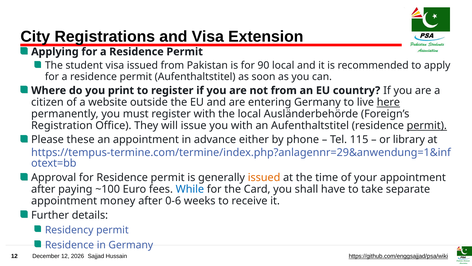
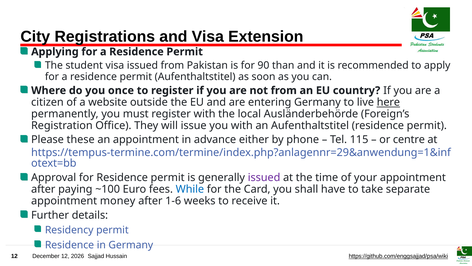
90 local: local -> than (283, 65)
print: print -> once (121, 90)
permit underline: present -> none (427, 125)
library: library -> centre (409, 139)
issued colour: orange -> purple (264, 177)
0-6: 0-6 -> 1-6 (173, 201)
